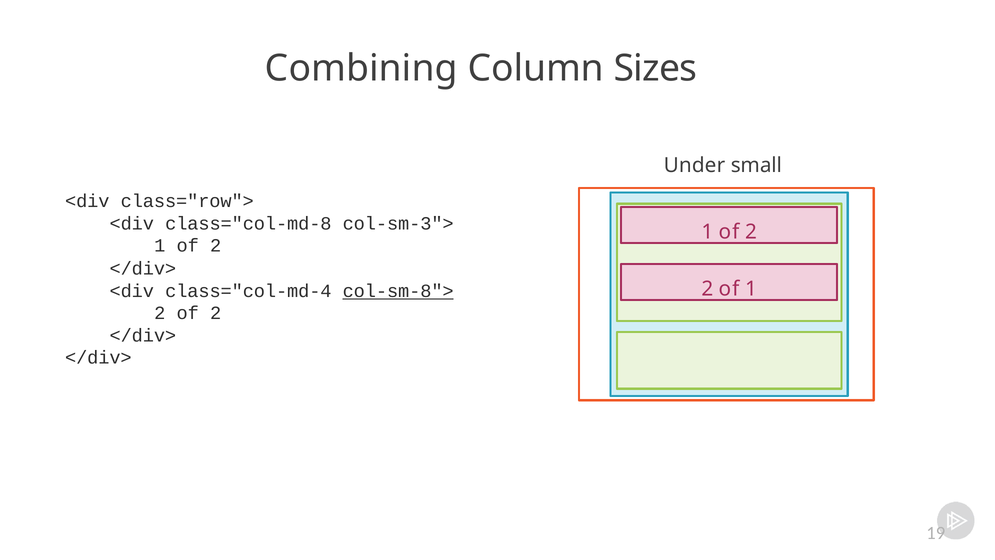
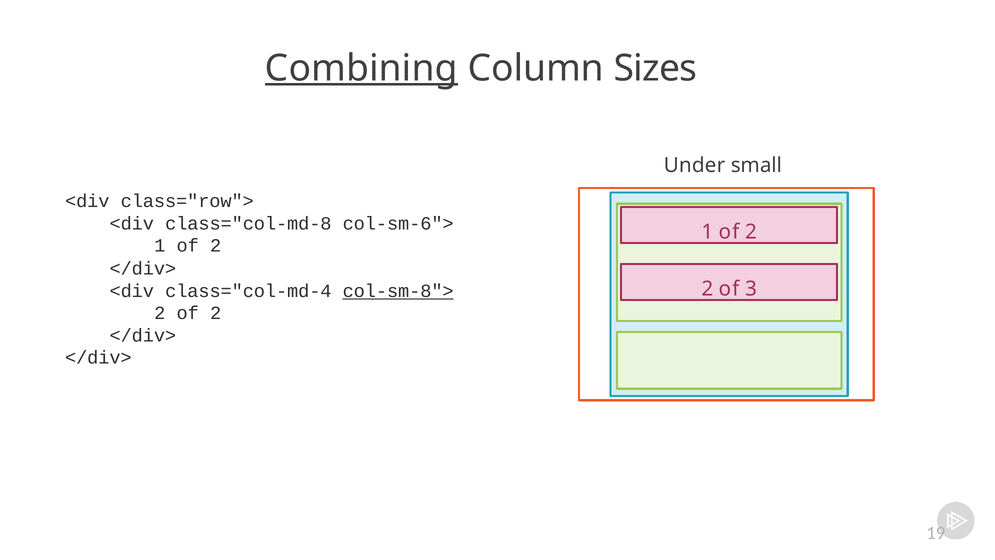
Combining underline: none -> present (361, 68)
col-sm-3">: col-sm-3"> -> col-sm-6"> (398, 223)
of 1: 1 -> 3 (751, 289)
